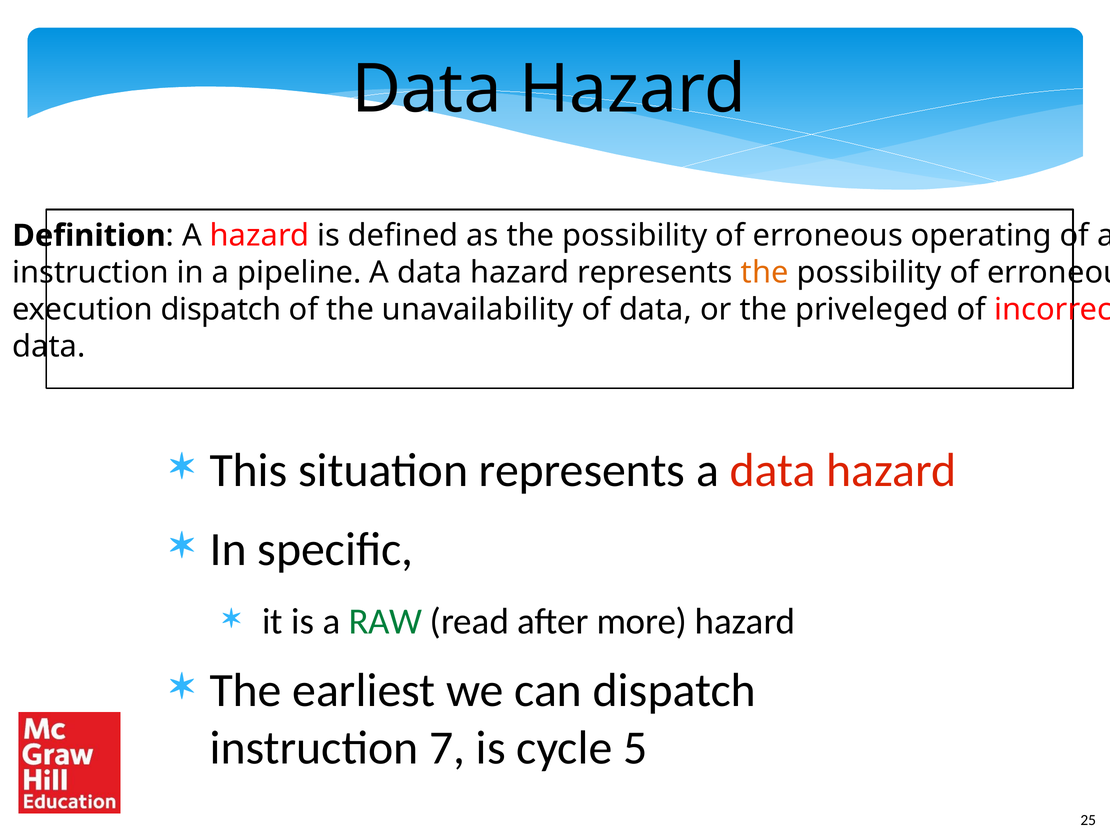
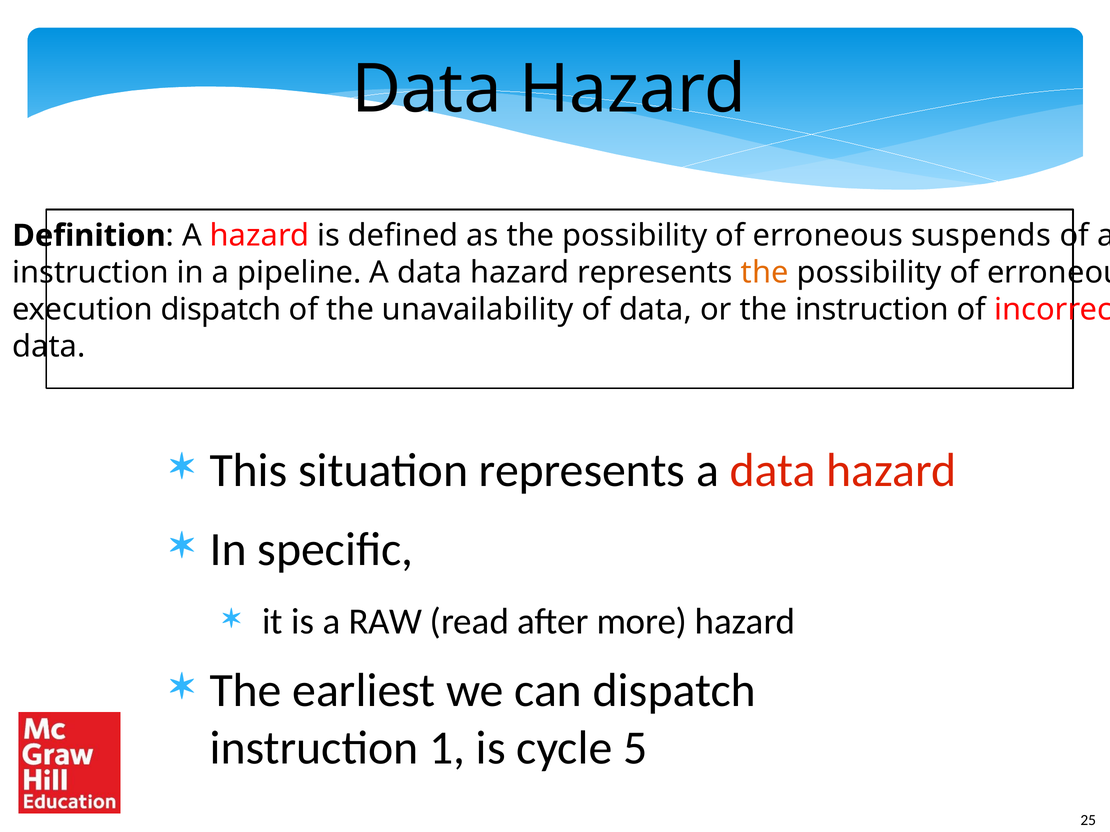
operating: operating -> suspends (981, 236)
the priveleged: priveleged -> instruction (872, 310)
RAW colour: green -> black (385, 622)
7: 7 -> 1 (447, 748)
